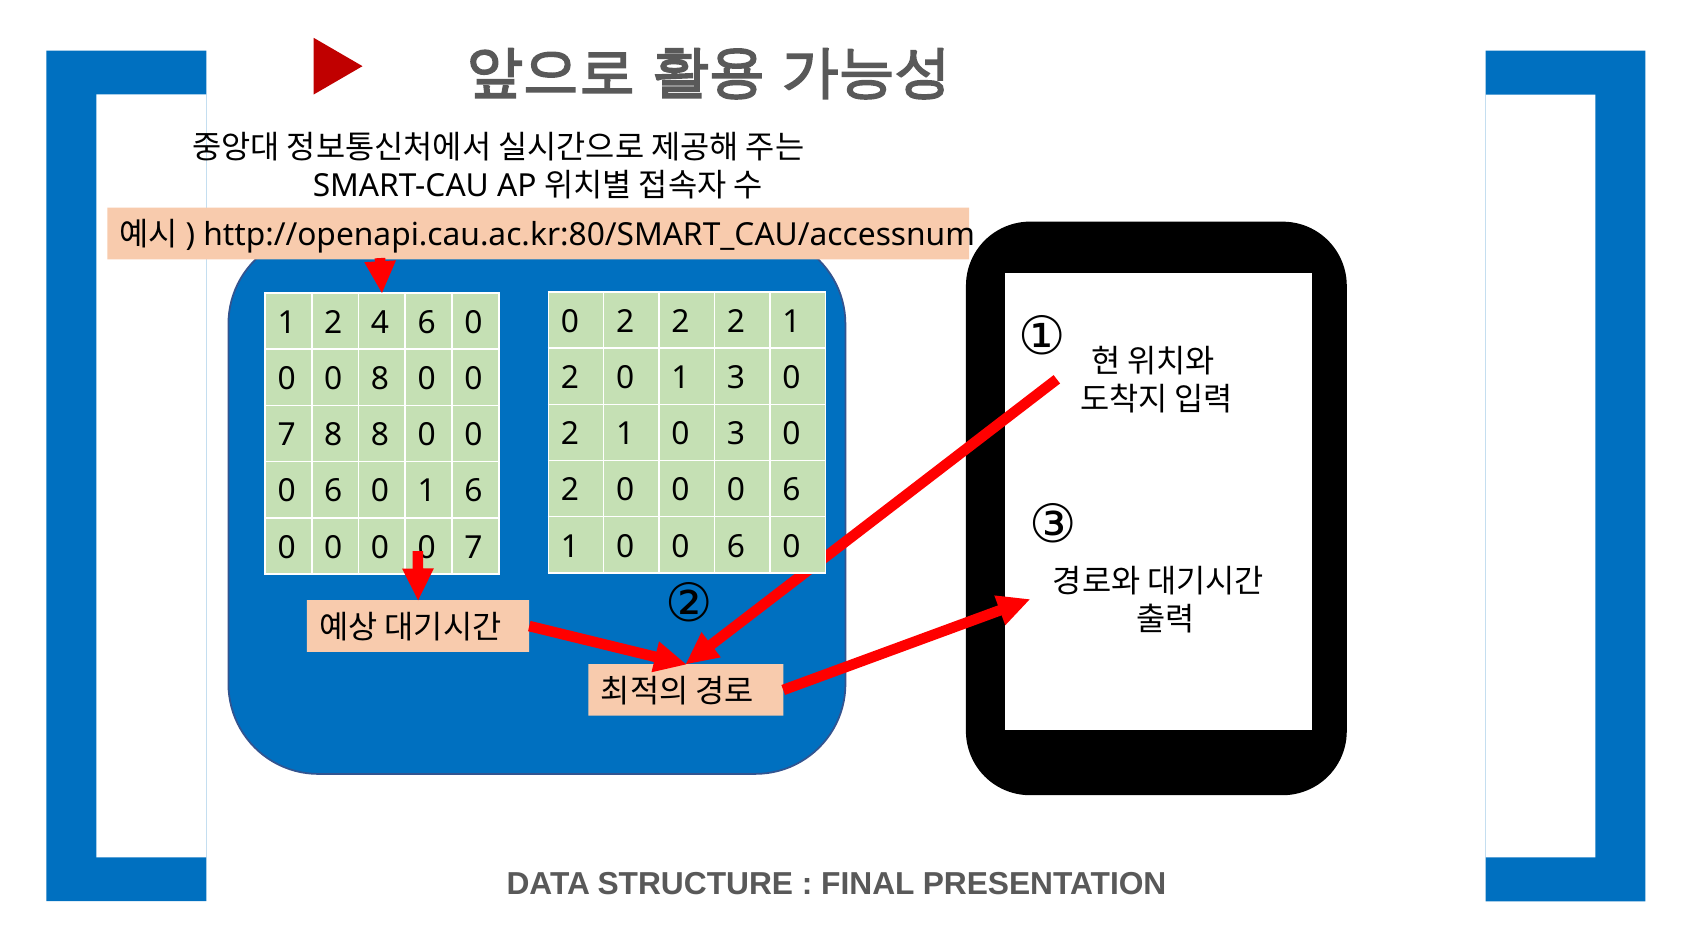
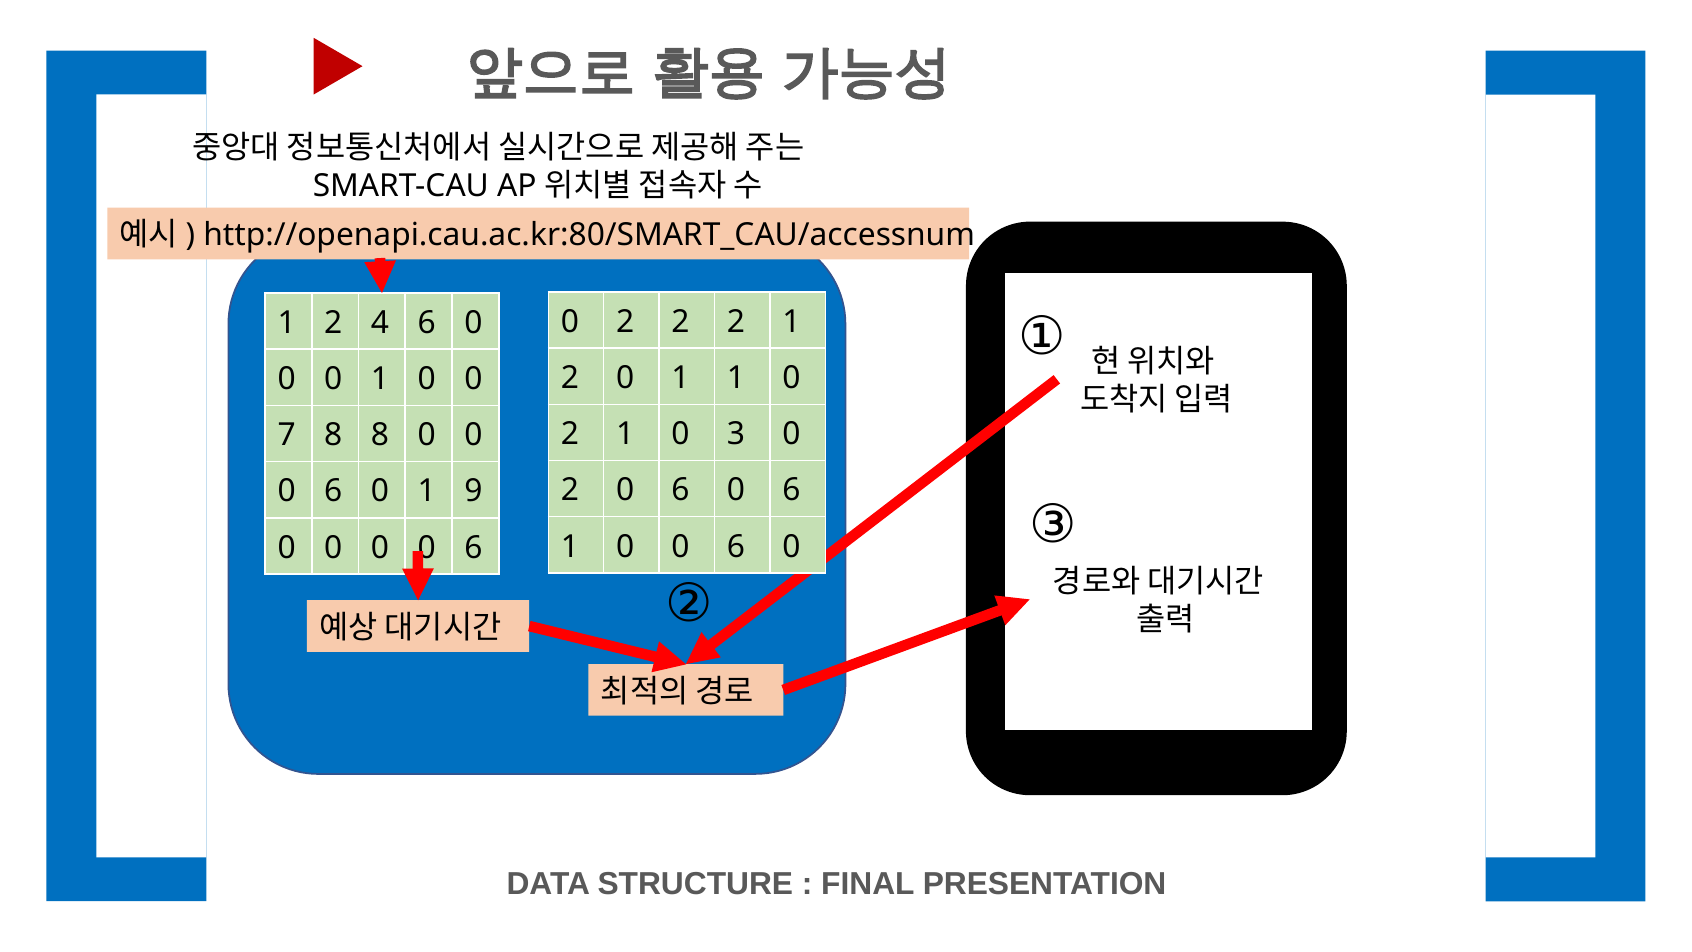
1 3: 3 -> 1 (736, 378)
0 0 8: 8 -> 1 (380, 379)
2 0 0: 0 -> 6 (680, 490)
1 6: 6 -> 9 (473, 491)
7: 7 -> 6 (473, 548)
